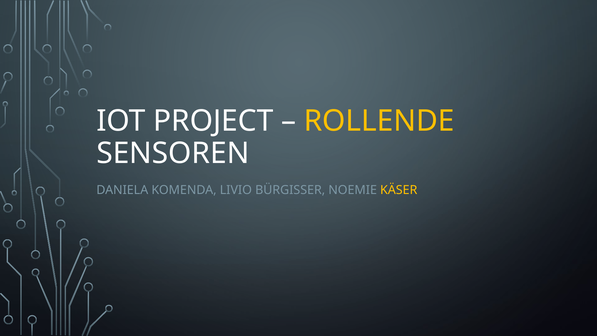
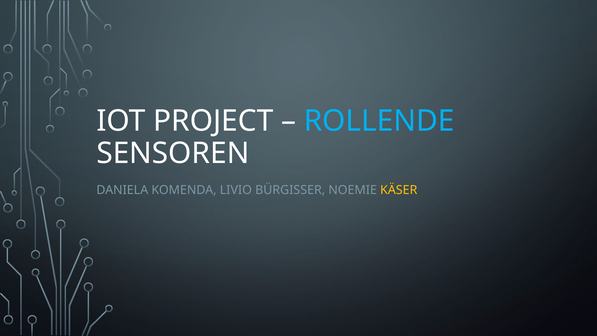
ROLLENDE colour: yellow -> light blue (379, 121)
